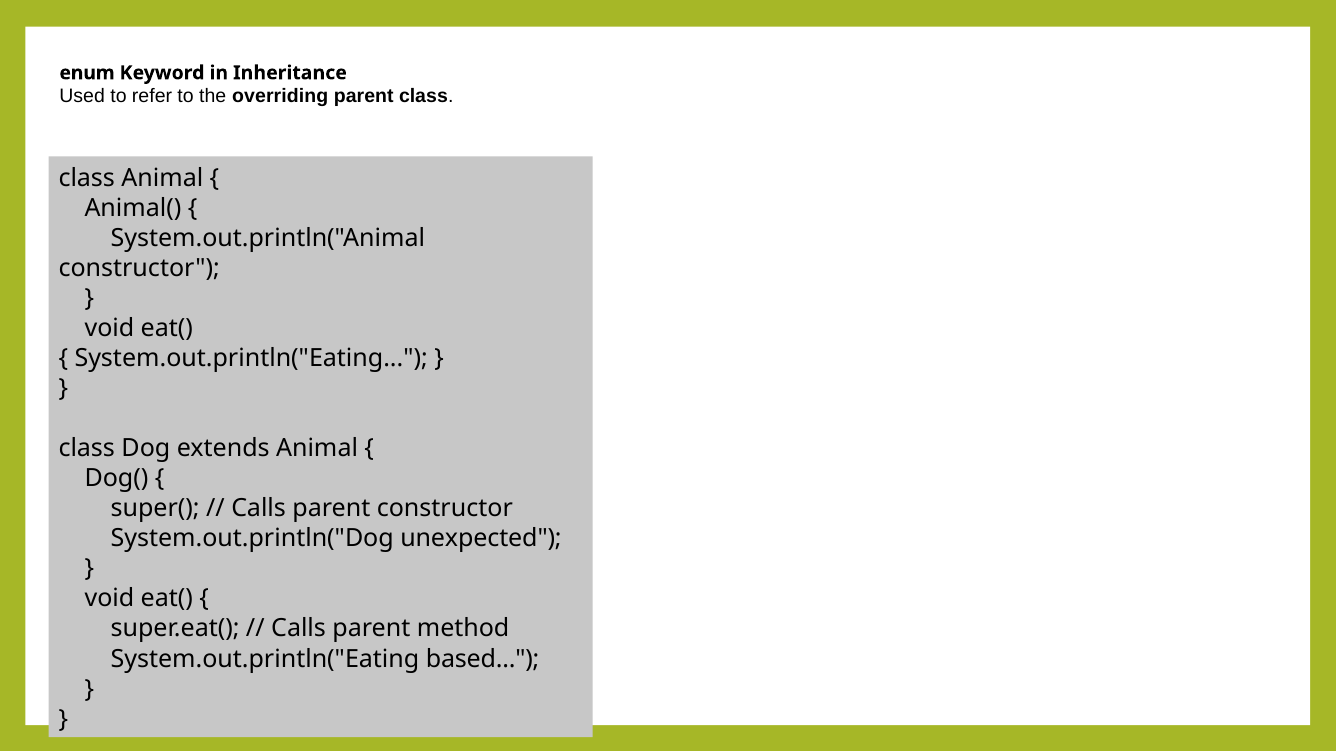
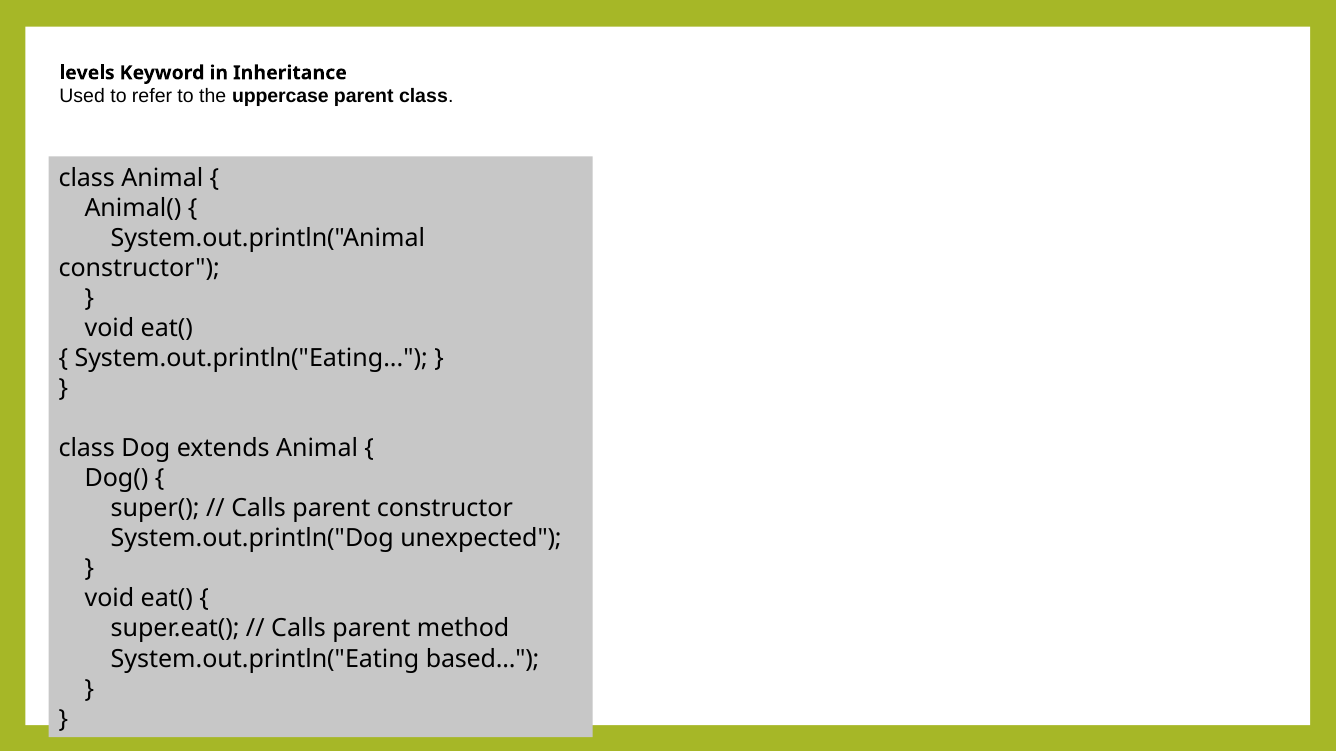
enum: enum -> levels (87, 73)
overriding: overriding -> uppercase (280, 96)
